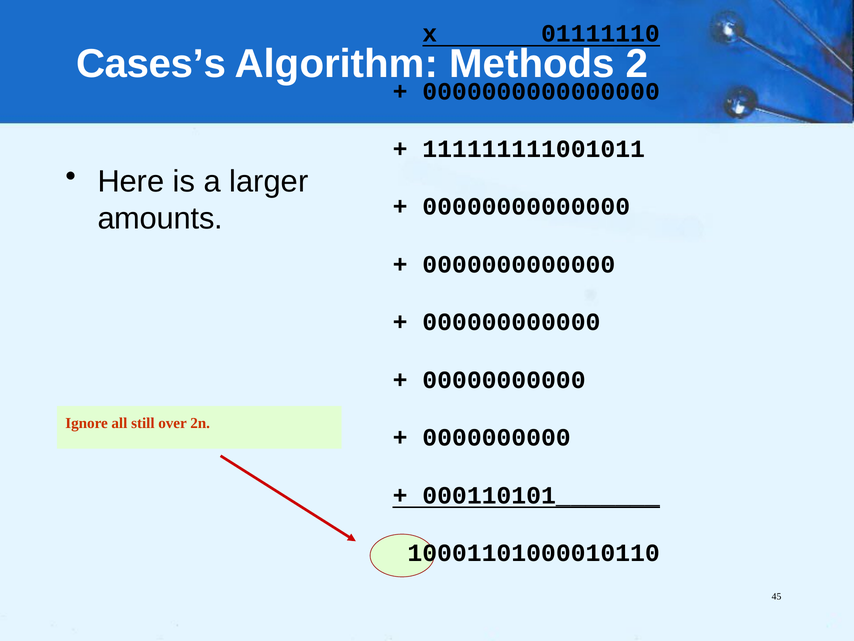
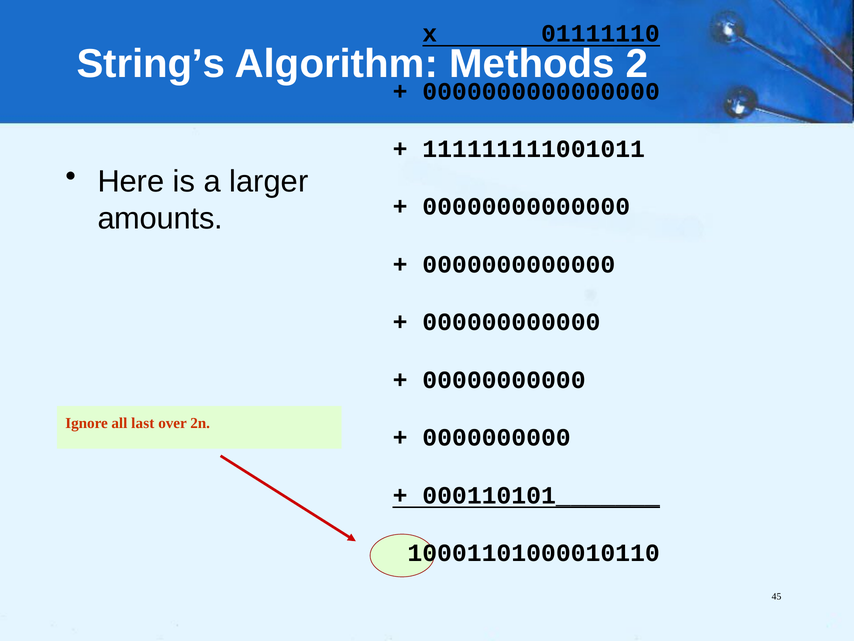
Cases’s: Cases’s -> String’s (151, 64)
still: still -> last (143, 423)
